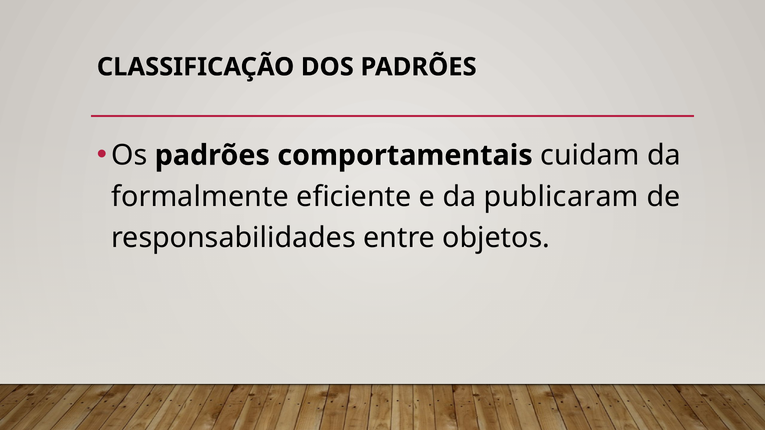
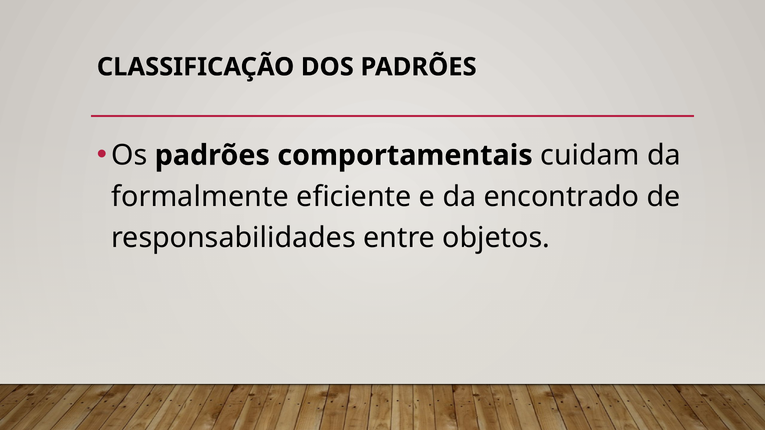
publicaram: publicaram -> encontrado (561, 197)
